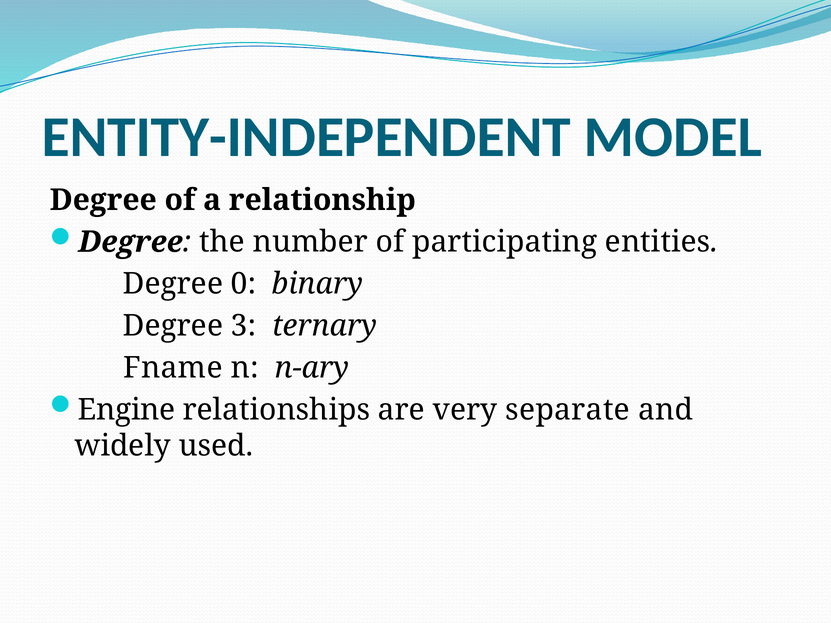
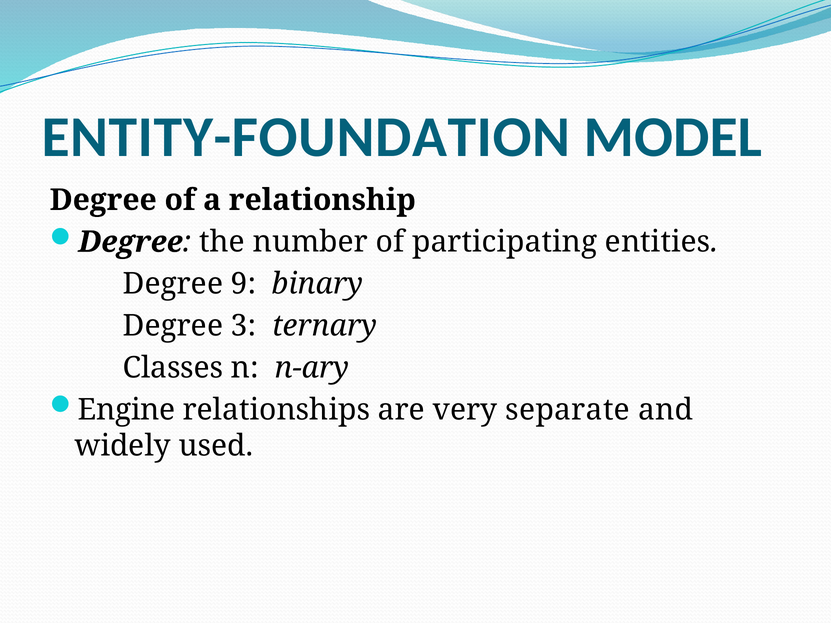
ENTITY-INDEPENDENT: ENTITY-INDEPENDENT -> ENTITY-FOUNDATION (306, 137)
0: 0 -> 9 (244, 284)
Fname: Fname -> Classes (173, 368)
